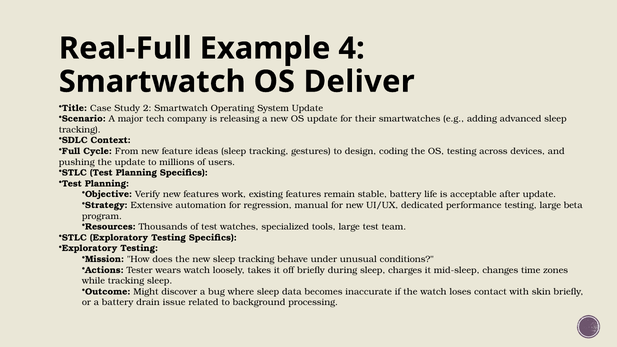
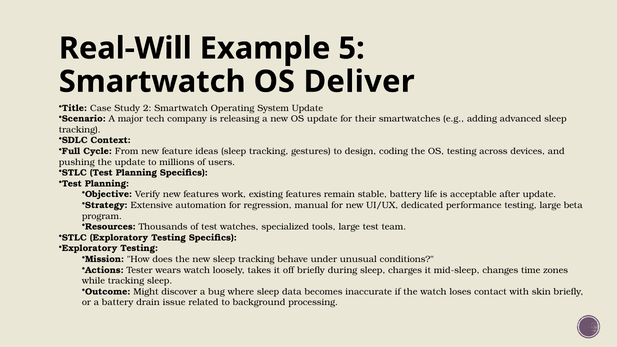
Real-Full: Real-Full -> Real-Will (125, 48)
4: 4 -> 5 (352, 48)
